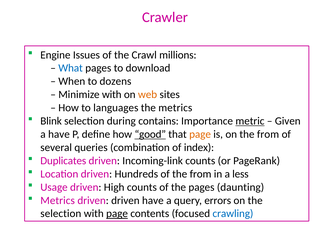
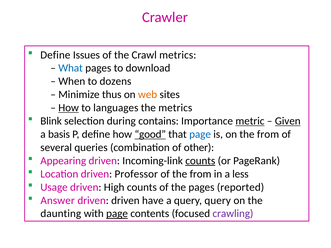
Engine: Engine -> Define (55, 55)
Crawl millions: millions -> metrics (178, 55)
Minimize with: with -> thus (112, 95)
How underline: none -> present (69, 108)
Given underline: none -> present (288, 121)
a have: have -> basis (59, 134)
page colour: orange -> blue (200, 134)
index: index -> other (199, 148)
Duplicates: Duplicates -> Appearing (63, 161)
counts underline: none -> present (200, 161)
Hundreds: Hundreds -> Professor (136, 174)
daunting: daunting -> reported (241, 187)
Metrics: Metrics -> Answer (58, 201)
query errors: errors -> query (218, 201)
selection: selection -> daunting (61, 214)
crawling colour: blue -> purple (233, 214)
